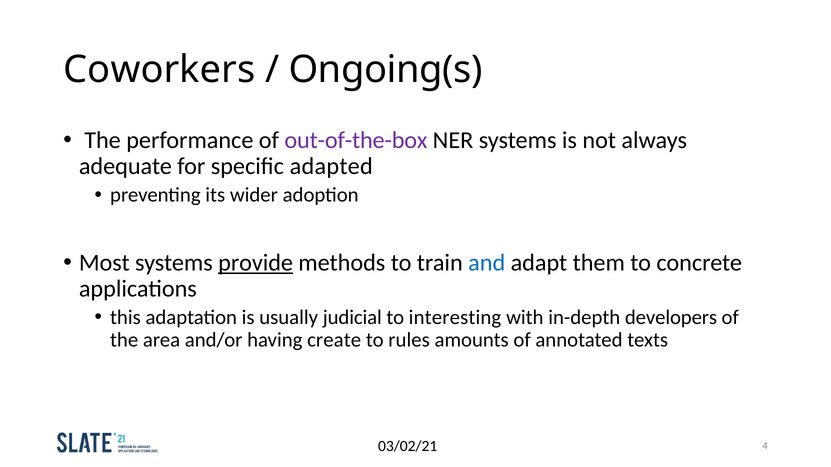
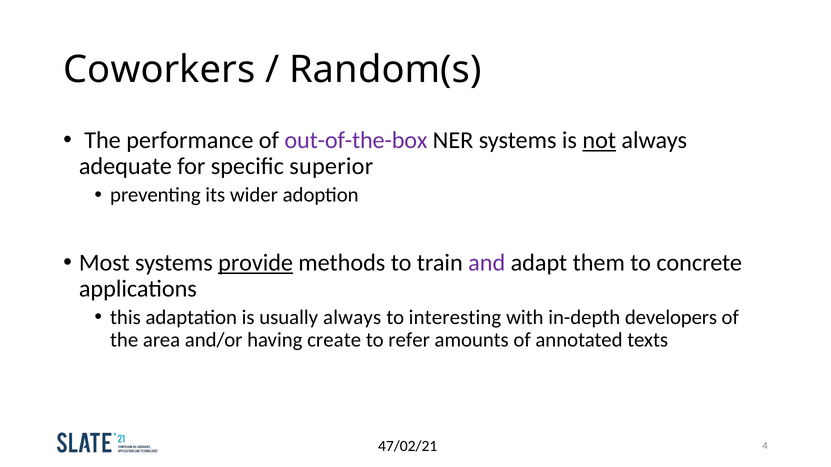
Ongoing(s: Ongoing(s -> Random(s (385, 70)
not underline: none -> present (599, 140)
adapted: adapted -> superior (331, 167)
and colour: blue -> purple (487, 263)
usually judicial: judicial -> always (352, 318)
rules: rules -> refer (409, 340)
03/02/21: 03/02/21 -> 47/02/21 (408, 447)
